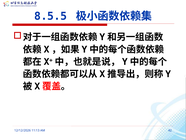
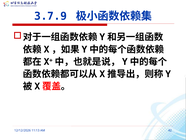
8.5.5: 8.5.5 -> 3.7.9 (51, 16)
